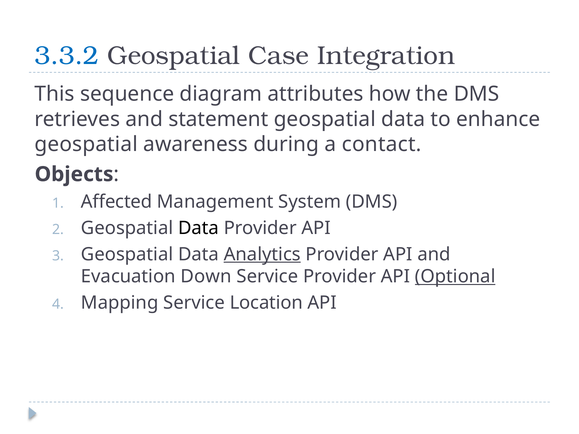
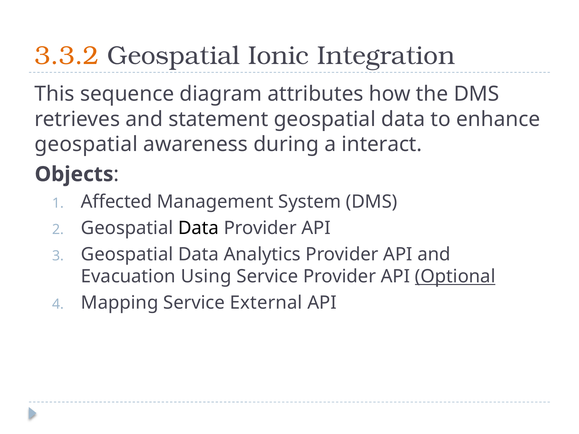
3.3.2 colour: blue -> orange (67, 56)
Case: Case -> Ionic (279, 56)
contact: contact -> interact (382, 144)
Analytics underline: present -> none (262, 254)
Down: Down -> Using (206, 277)
Location: Location -> External (266, 303)
